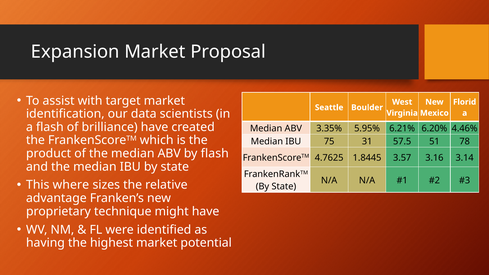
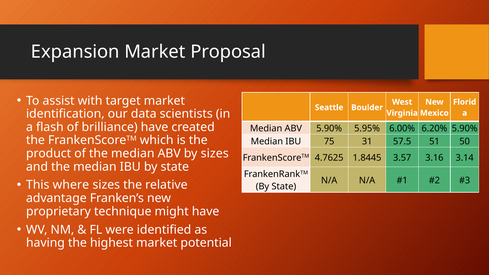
ABV 3.35%: 3.35% -> 5.90% (329, 129)
6.21%: 6.21% -> 6.00% (402, 129)
6.20% 4.46%: 4.46% -> 5.90% (465, 129)
78: 78 -> 50 (465, 141)
by flash: flash -> sizes (215, 154)
